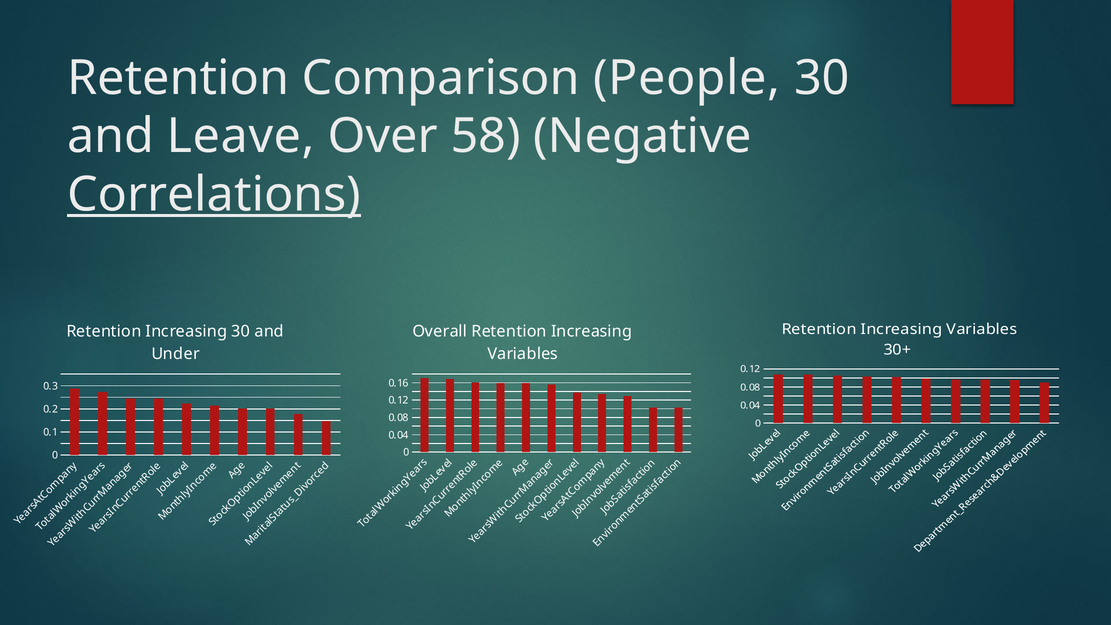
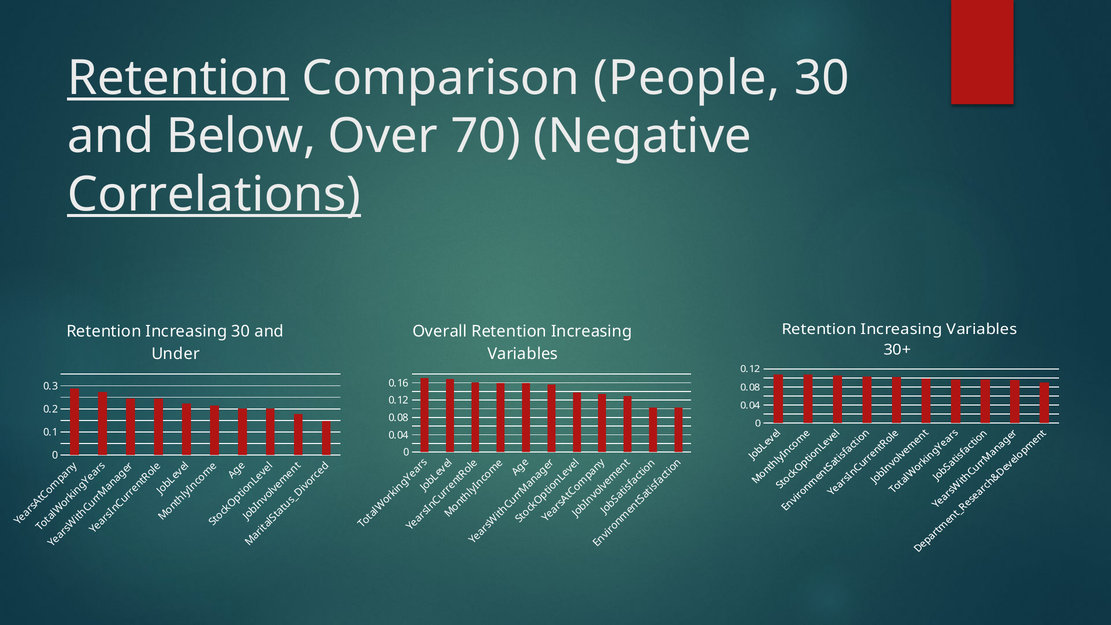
Retention underline: none -> present (178, 78)
Leave: Leave -> Below (241, 136)
58: 58 -> 70 (486, 136)
